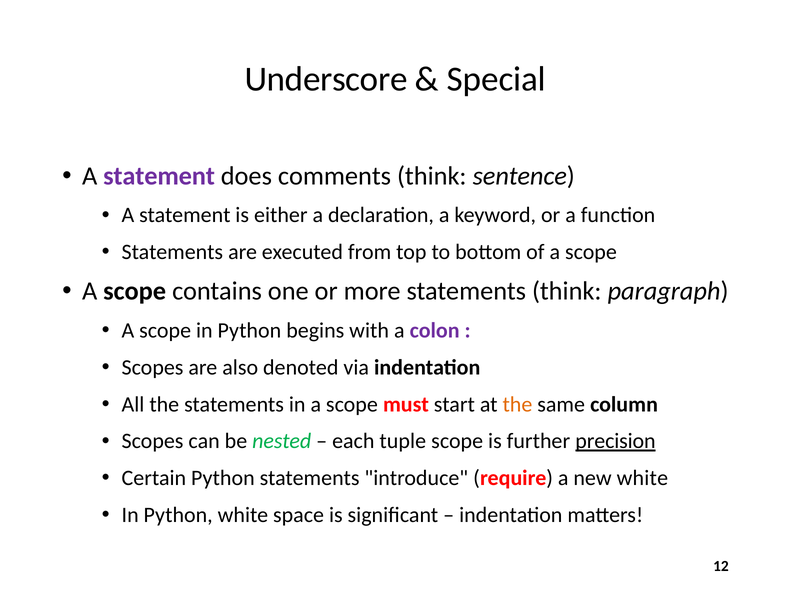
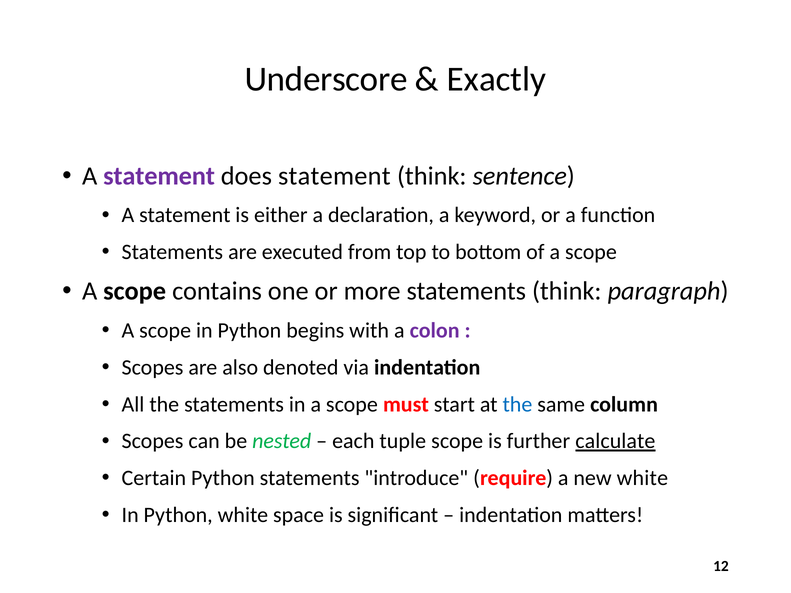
Special: Special -> Exactly (496, 79)
does comments: comments -> statement (334, 176)
the colour: orange -> blue (517, 405)
precision: precision -> calculate (615, 441)
